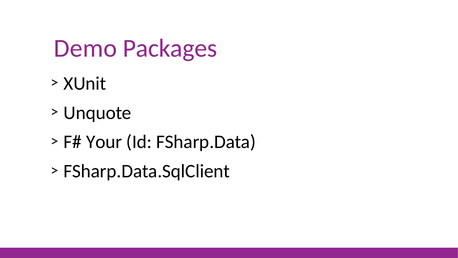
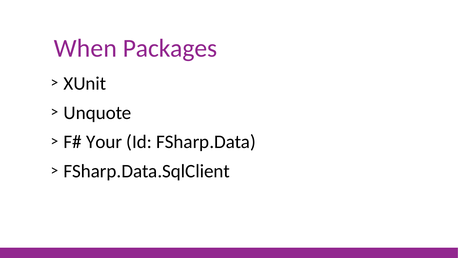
Demo: Demo -> When (85, 48)
